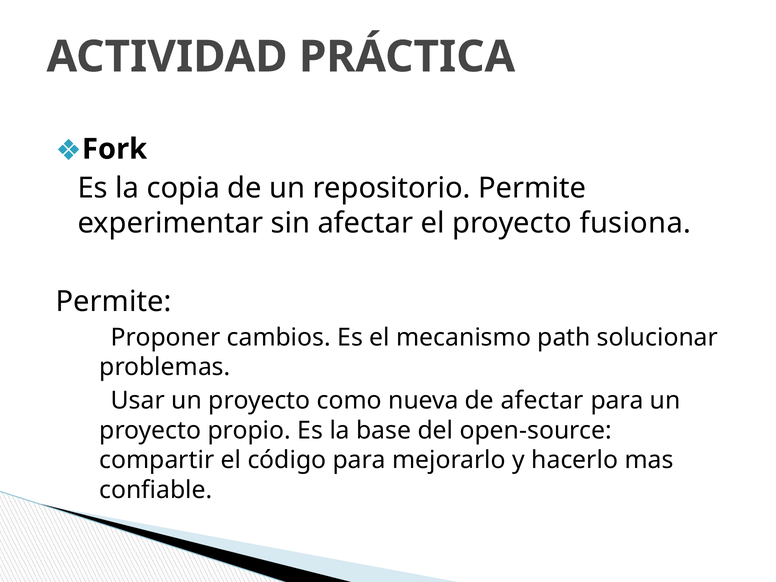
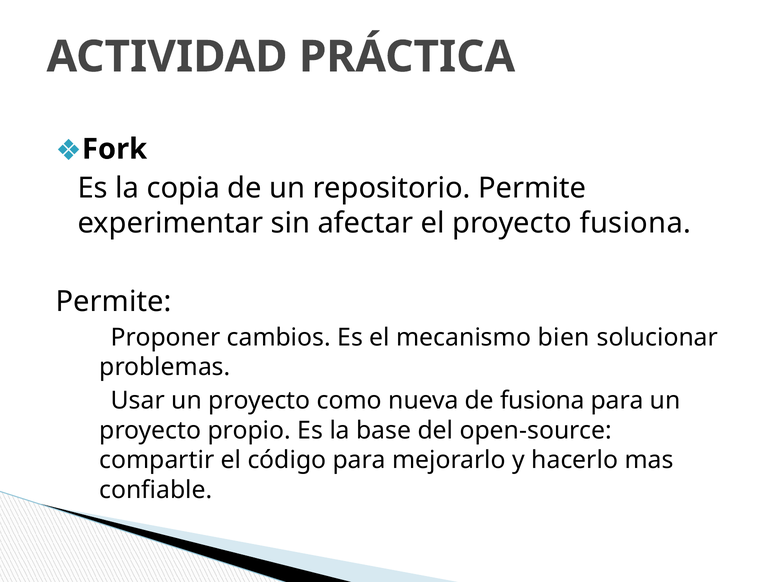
path: path -> bien (564, 337)
de afectar: afectar -> fusiona (542, 401)
